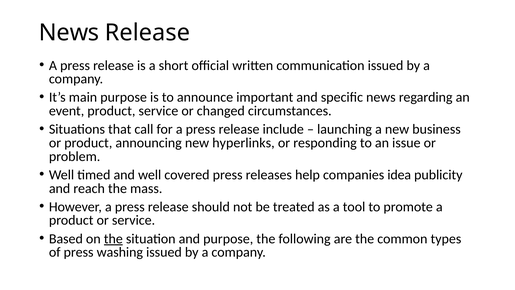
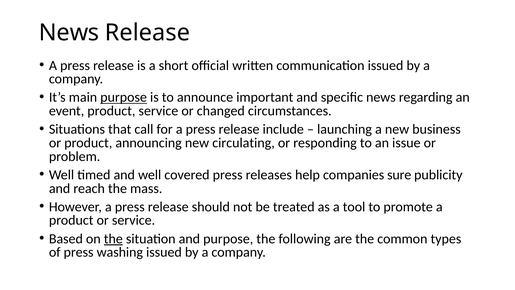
purpose underline: none -> present (124, 97)
hyperlinks: hyperlinks -> circulating (244, 143)
idea: idea -> sure (399, 175)
